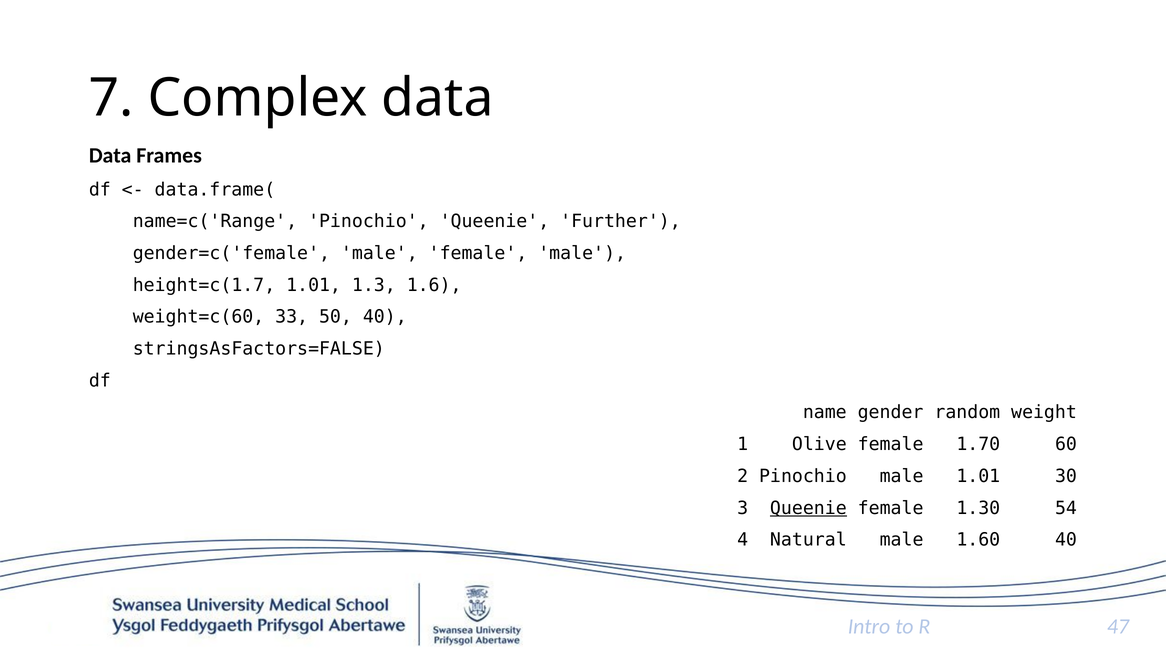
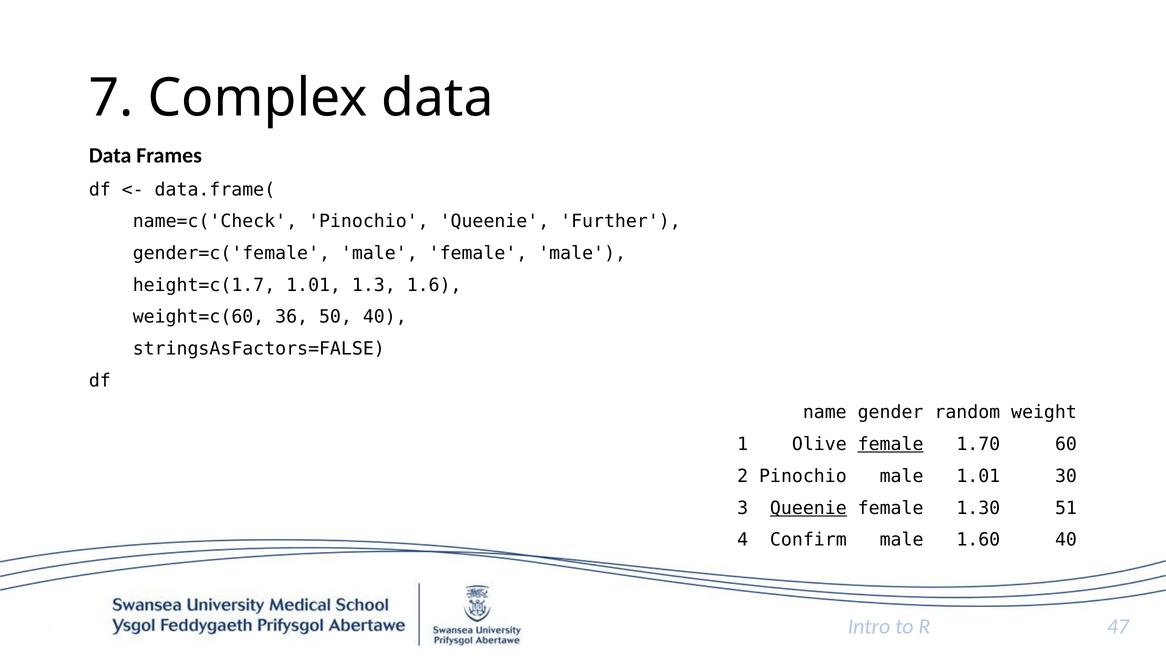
name=c('Range: name=c('Range -> name=c('Check (215, 221)
33: 33 -> 36 (292, 317)
female underline: none -> present (891, 444)
54: 54 -> 51 (1066, 508)
Natural: Natural -> Confirm (808, 540)
